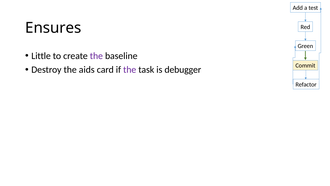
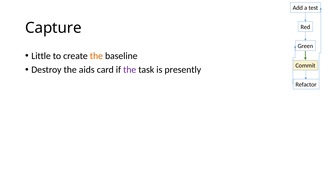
Ensures: Ensures -> Capture (53, 28)
the colour: purple -> orange (96, 56)
debugger: debugger -> presently (183, 70)
